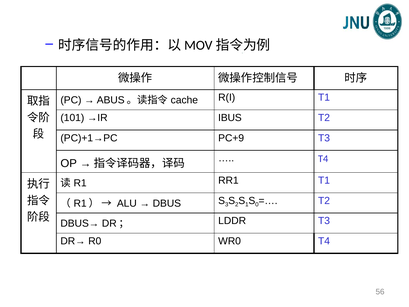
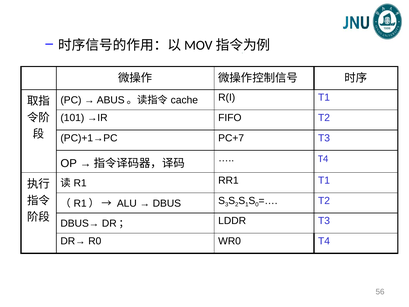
IBUS: IBUS -> FIFO (230, 118)
PC+9: PC+9 -> PC+7 (231, 138)
